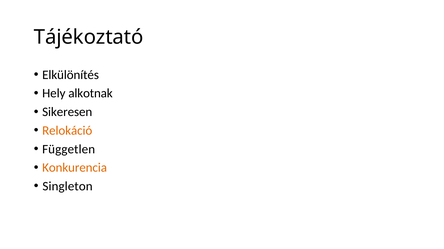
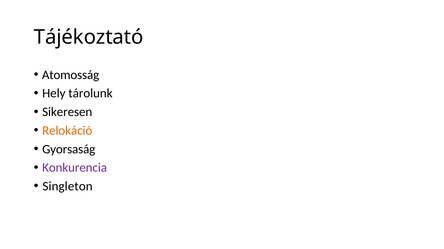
Elkülönítés: Elkülönítés -> Atomosság (71, 75)
alkotnak: alkotnak -> tárolunk (90, 94)
Független: Független -> Gyorsaság (69, 150)
Konkurencia colour: orange -> purple (75, 168)
